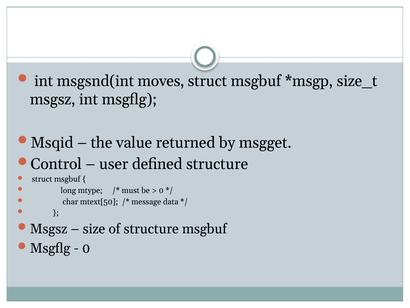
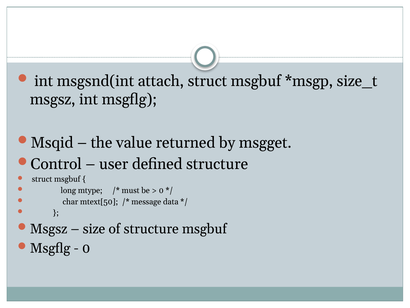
moves: moves -> attach (161, 81)
